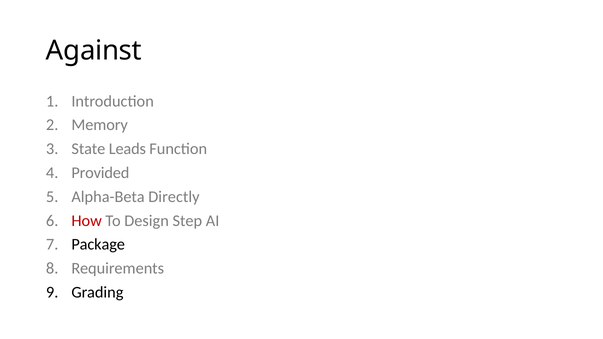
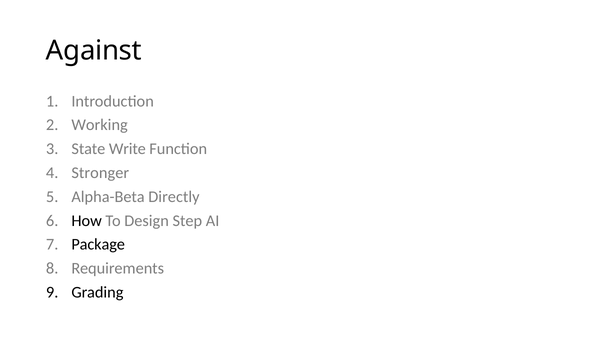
Memory: Memory -> Working (100, 125)
Leads: Leads -> Write (127, 149)
Provided: Provided -> Stronger (100, 173)
How colour: red -> black (87, 221)
